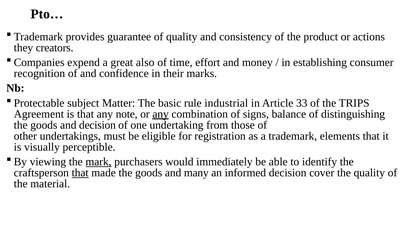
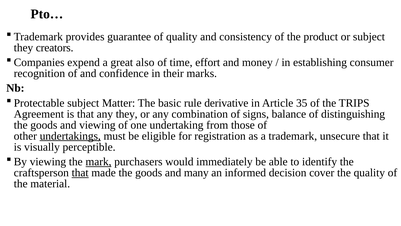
or actions: actions -> subject (369, 37)
industrial: industrial -> derivative (226, 103)
33: 33 -> 35 (302, 103)
any note: note -> they (127, 114)
any underline: present -> none (161, 114)
and decision: decision -> viewing (97, 125)
undertakings underline: none -> present (70, 136)
elements: elements -> unsecure (340, 136)
